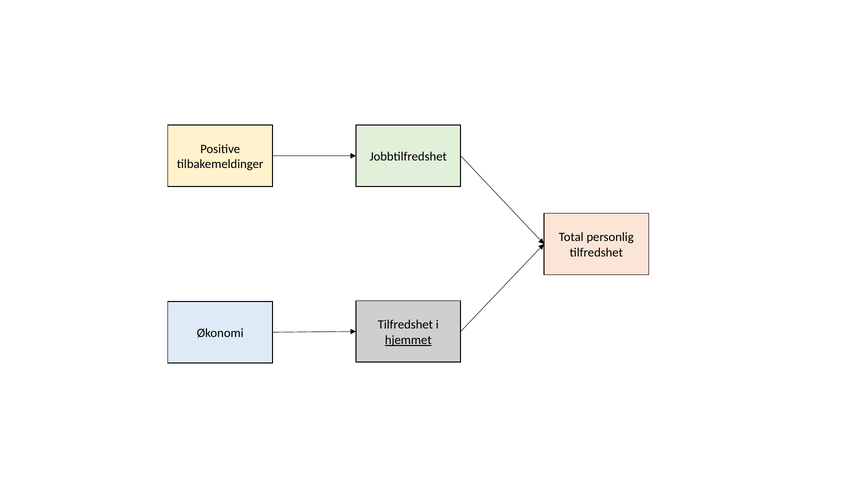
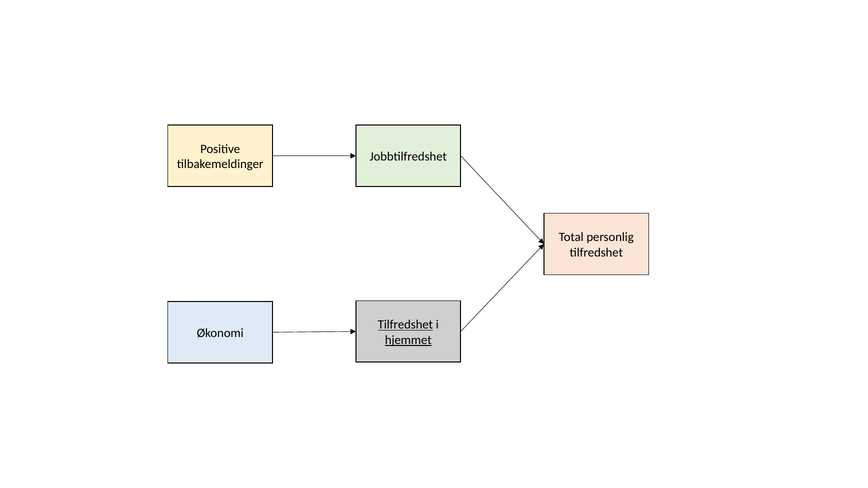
Tilfredshet underline: none -> present (405, 325)
